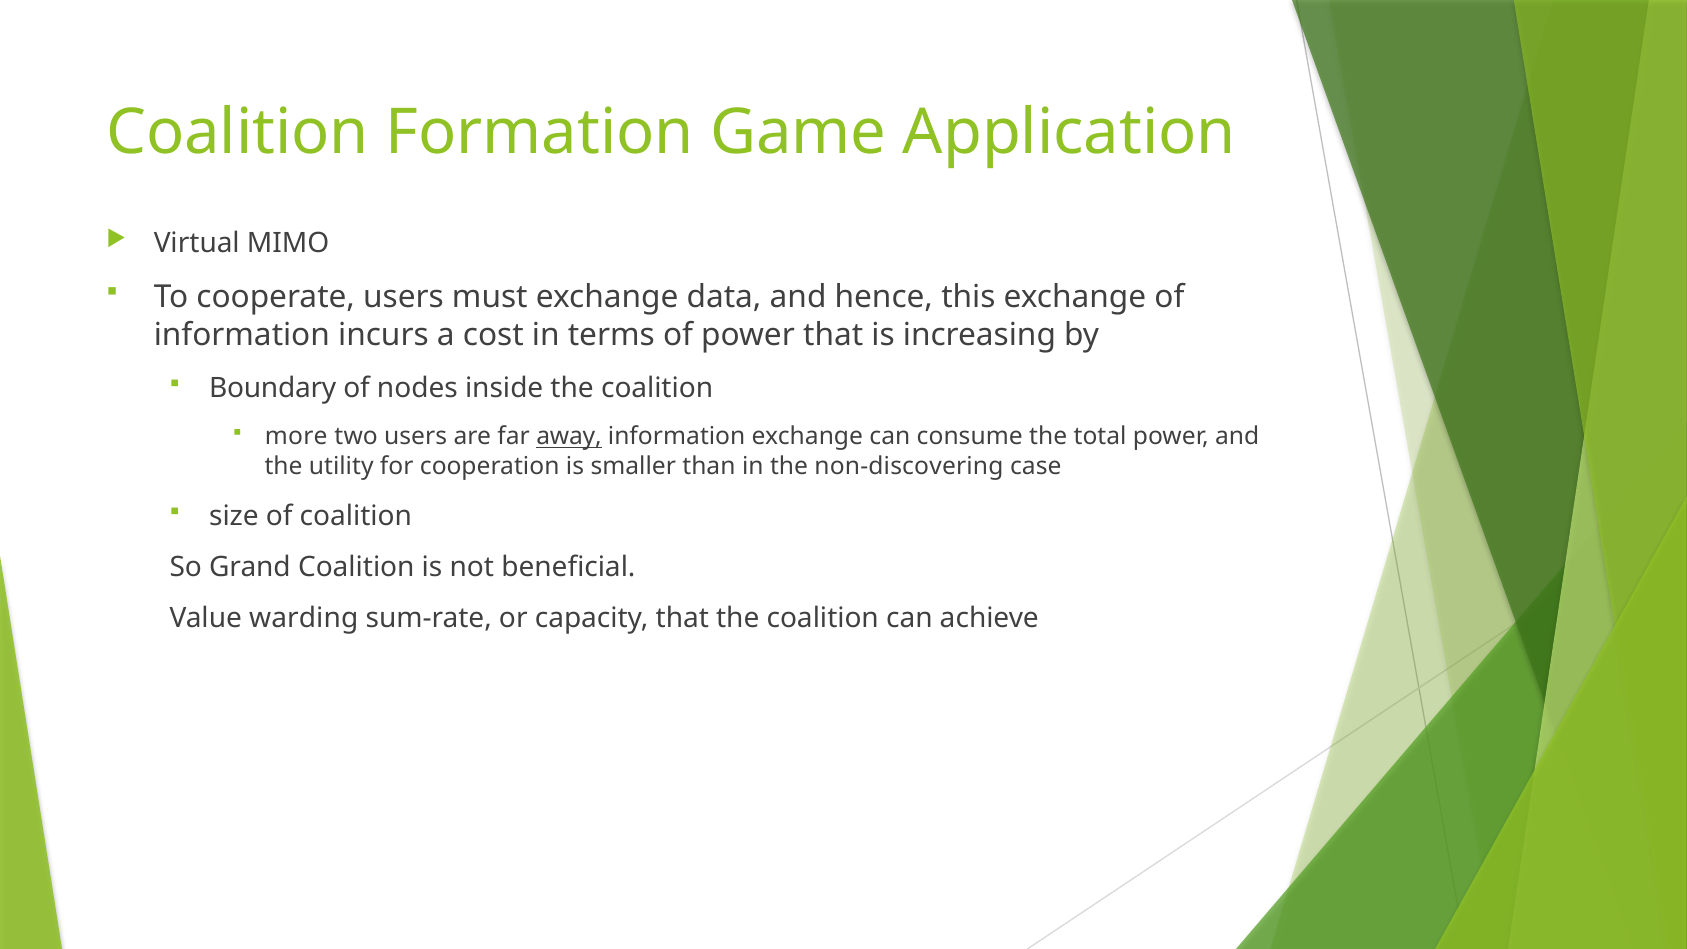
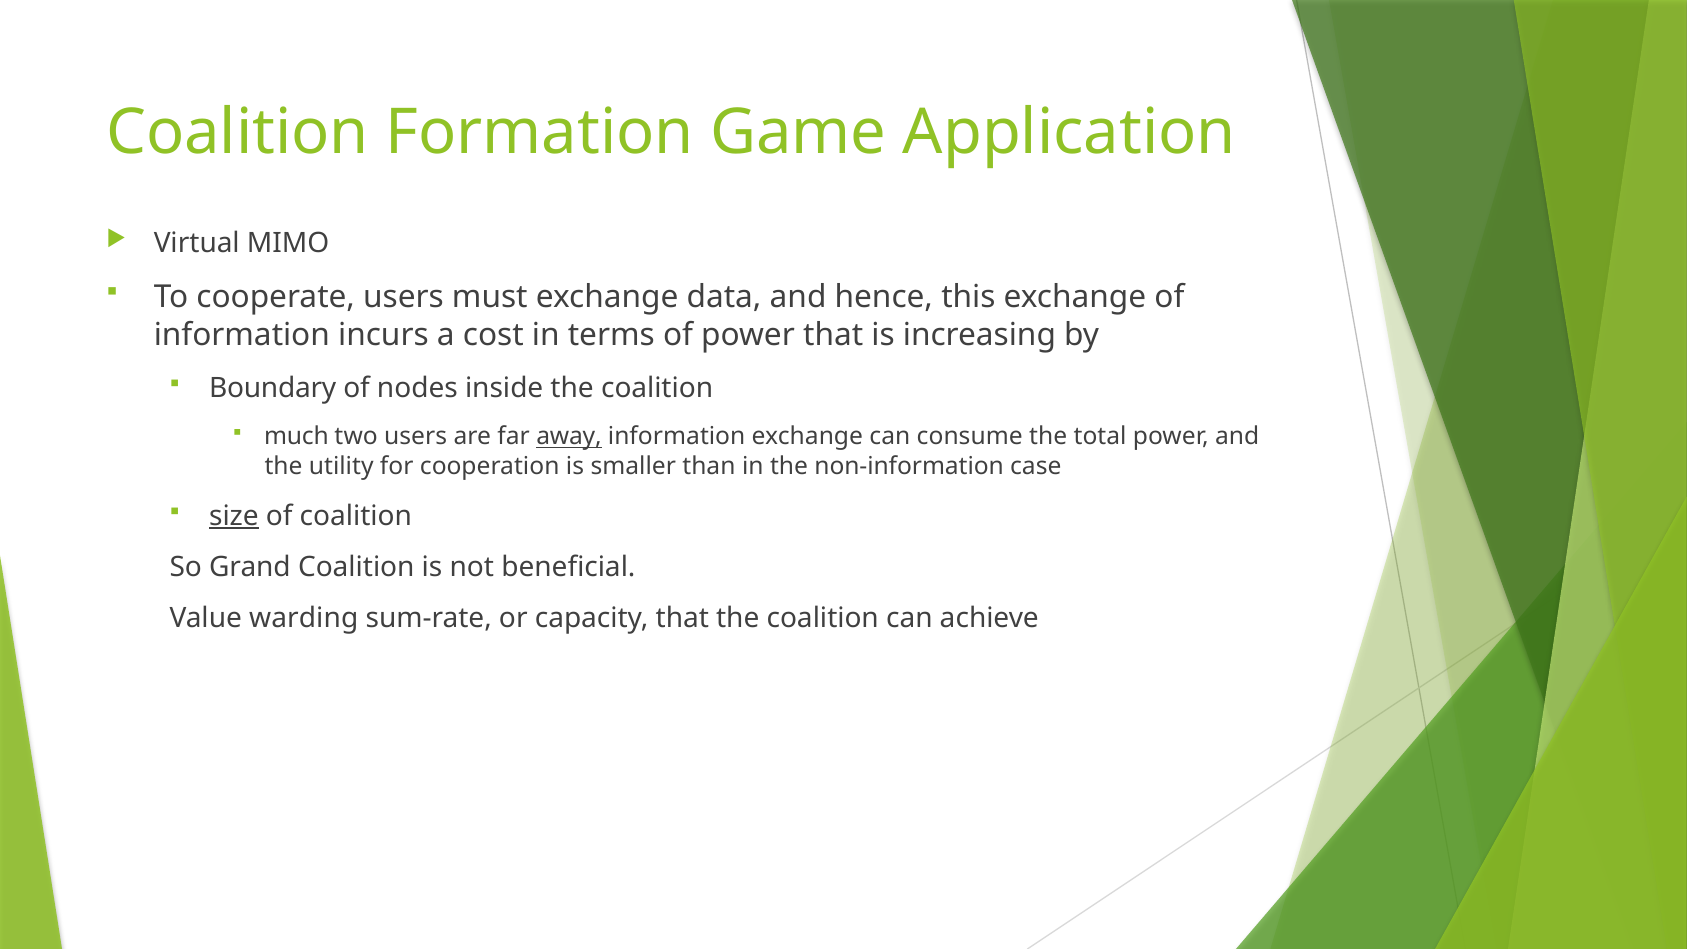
more: more -> much (296, 437)
non-discovering: non-discovering -> non-information (909, 466)
size underline: none -> present (234, 516)
